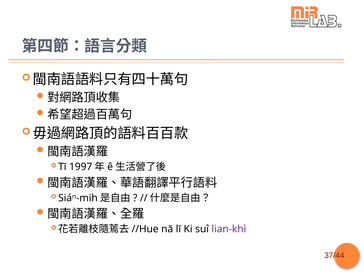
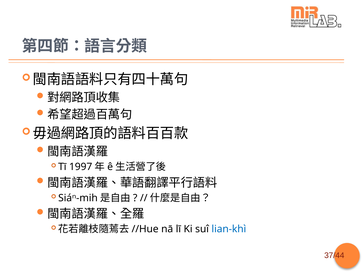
lian-khì colour: purple -> blue (229, 229)
